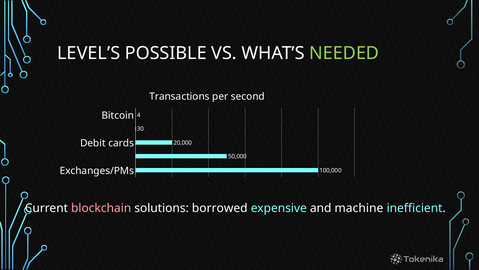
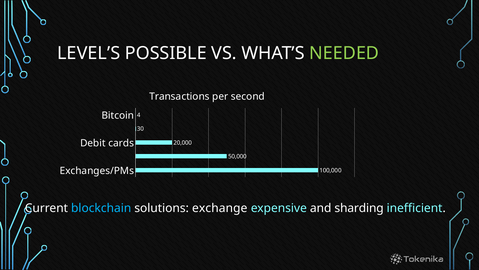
blockchain colour: pink -> light blue (101, 208)
borrowed: borrowed -> exchange (220, 208)
machine: machine -> sharding (359, 208)
